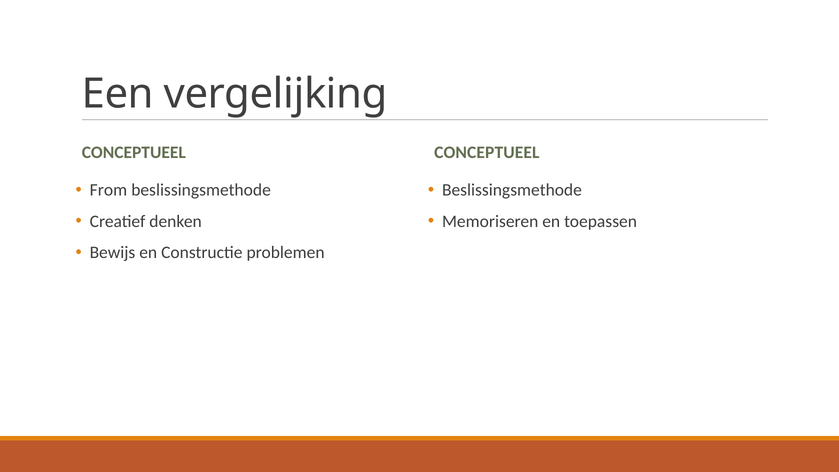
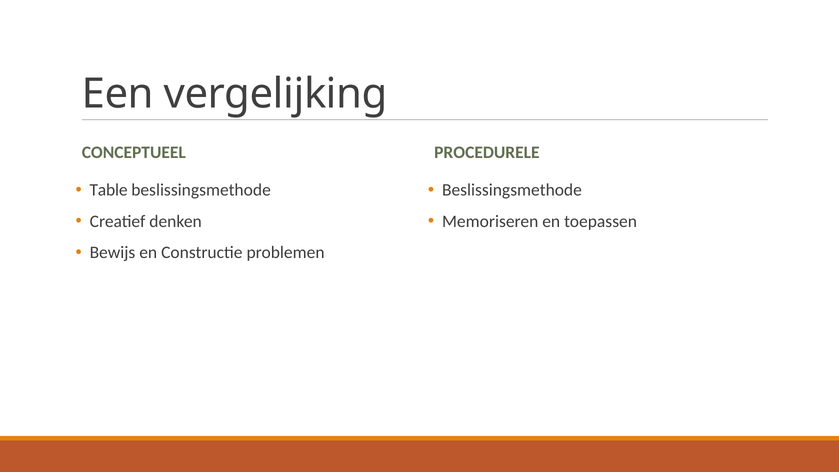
CONCEPTUEEL: CONCEPTUEEL -> PROCEDURELE (487, 152)
From: From -> Table (109, 190)
